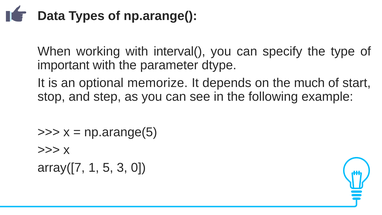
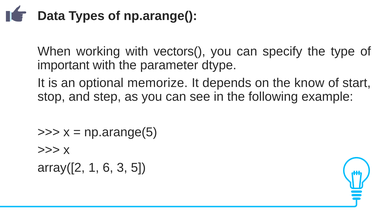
interval(: interval( -> vectors( (179, 51)
much: much -> know (309, 83)
array([7: array([7 -> array([2 (61, 168)
5: 5 -> 6 (108, 168)
0: 0 -> 5 (138, 168)
